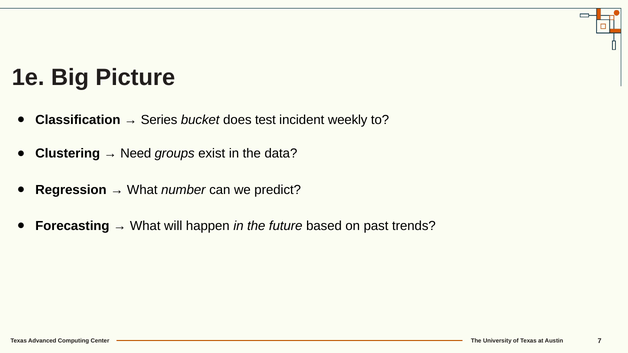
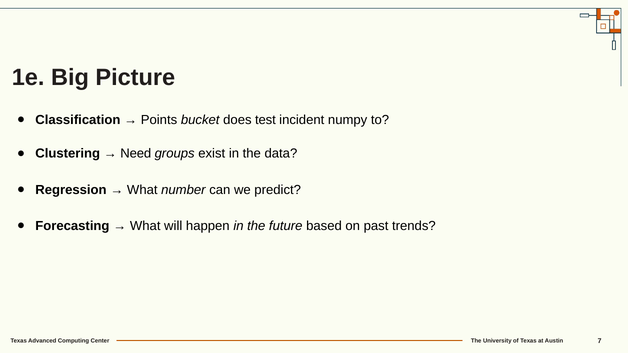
Series: Series -> Points (159, 120)
weekly: weekly -> numpy (348, 120)
